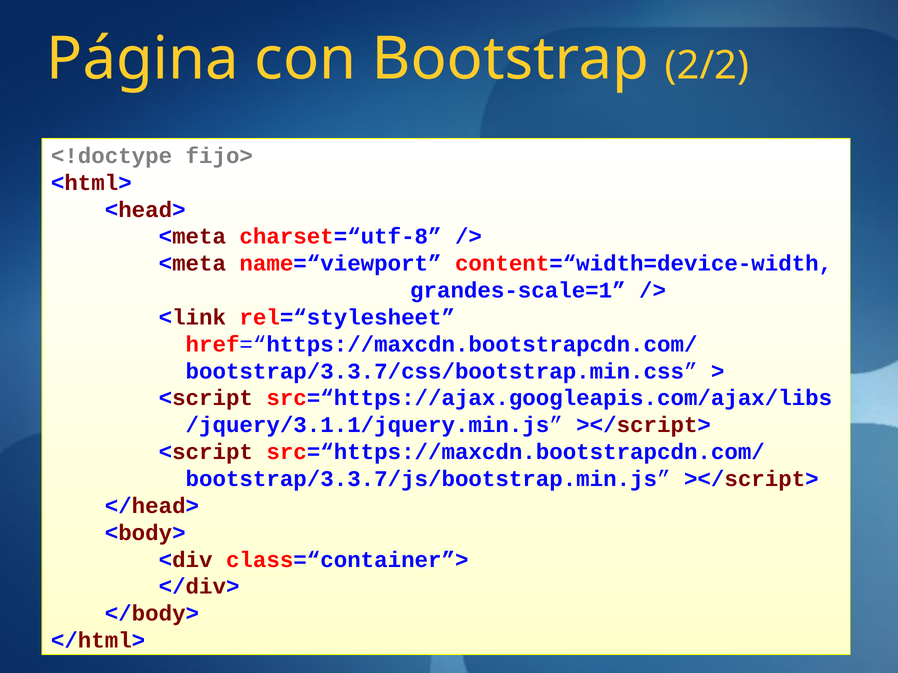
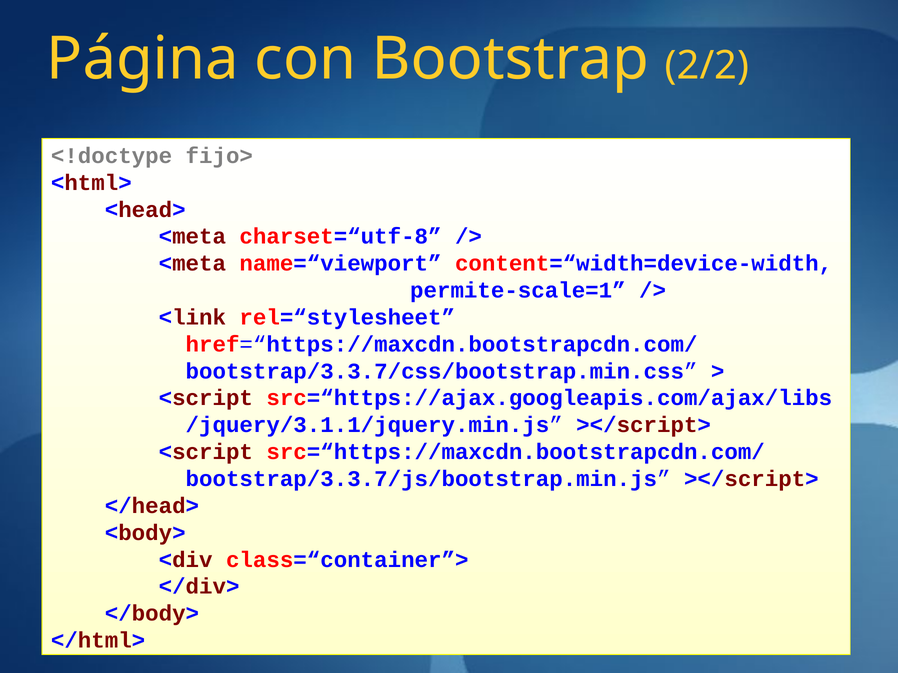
grandes-scale=1: grandes-scale=1 -> permite-scale=1 (518, 291)
